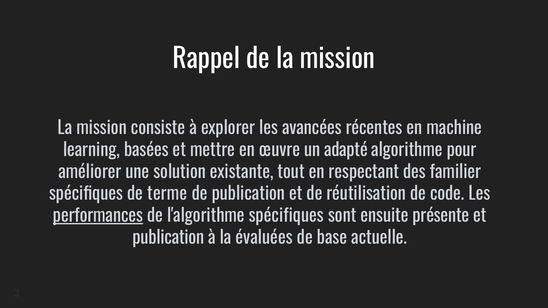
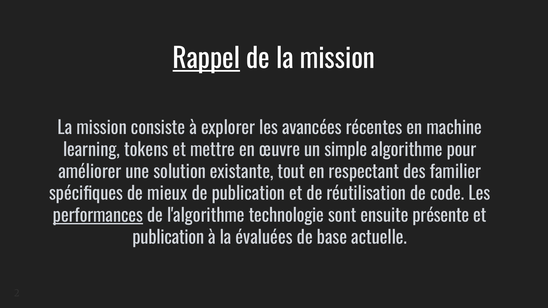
Rappel underline: none -> present (206, 59)
basées: basées -> tokens (146, 150)
adapté: adapté -> simple (346, 150)
terme: terme -> mieux (167, 194)
l'algorithme spécifiques: spécifiques -> technologie (286, 216)
